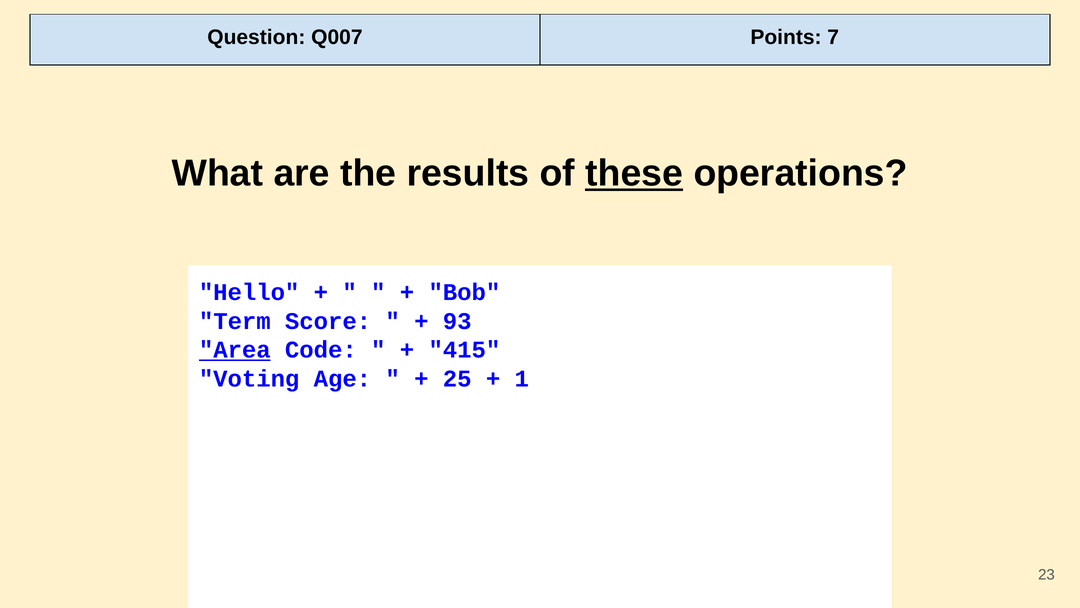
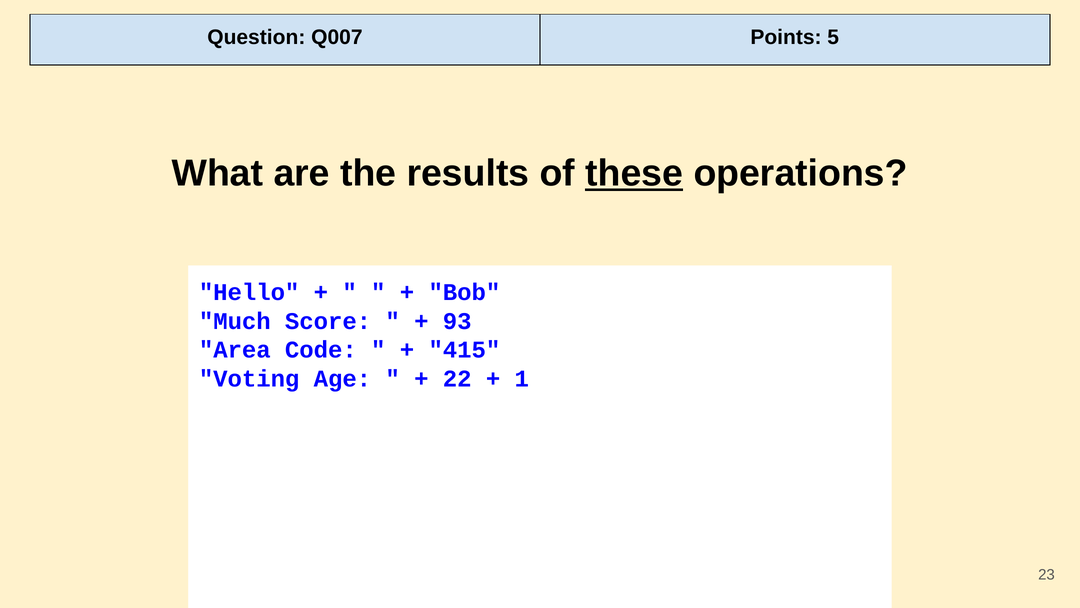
7: 7 -> 5 (833, 37)
Term: Term -> Much (235, 321)
Area underline: present -> none (235, 350)
25: 25 -> 22 (457, 378)
